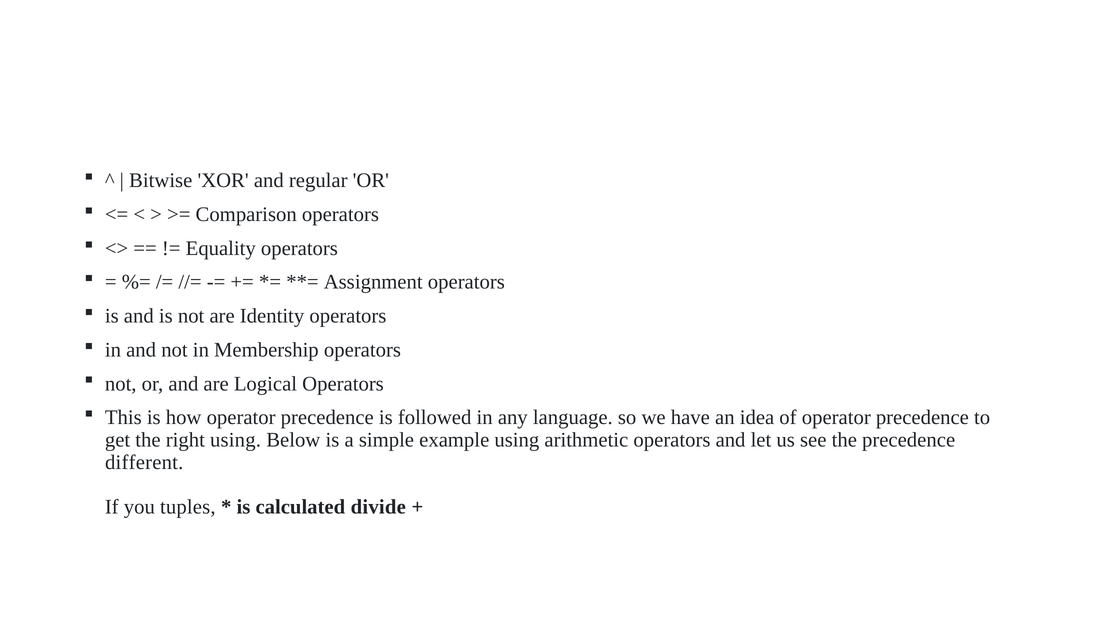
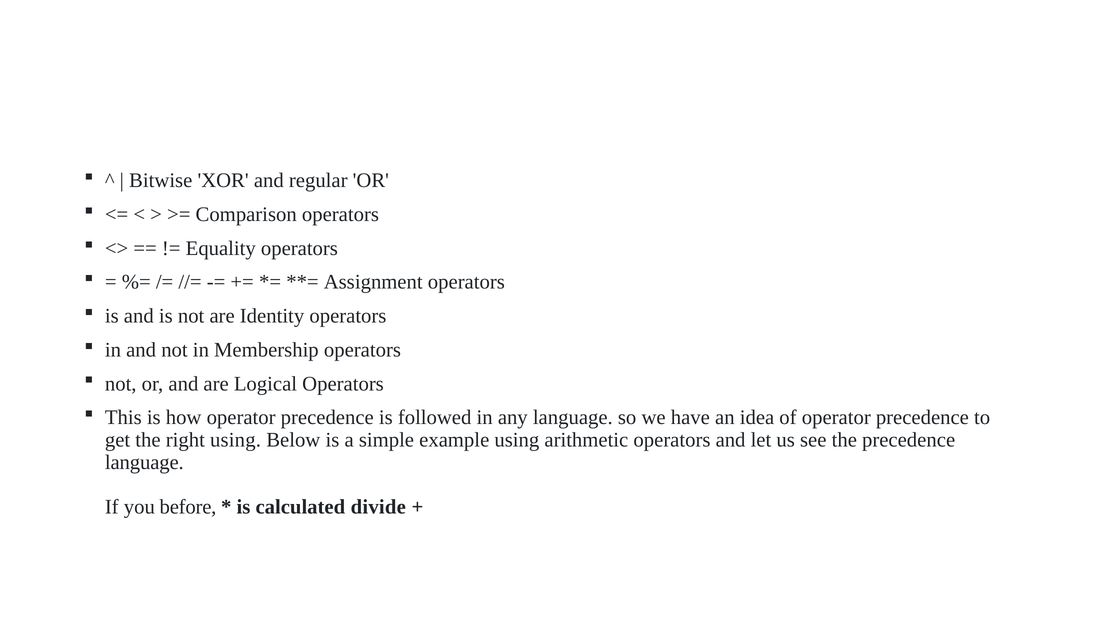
different: different -> language (144, 463)
tuples: tuples -> before (188, 508)
